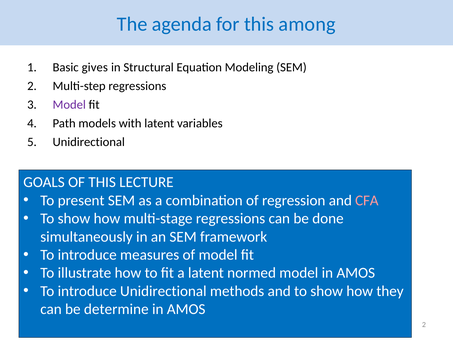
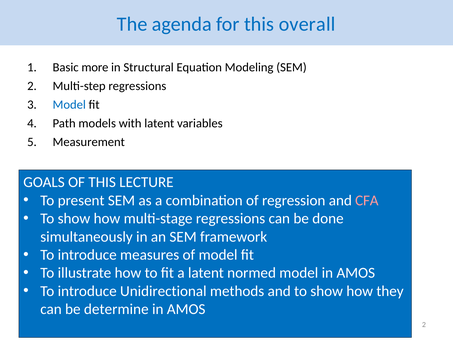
among: among -> overall (307, 24)
gives: gives -> more (95, 67)
Model colour: purple -> blue (69, 105)
Unidirectional: Unidirectional -> Measurement (89, 142)
